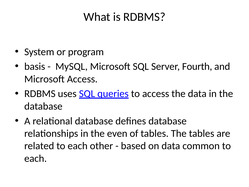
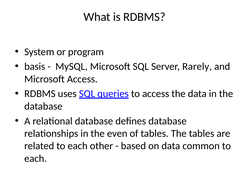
Fourth: Fourth -> Rarely (197, 66)
